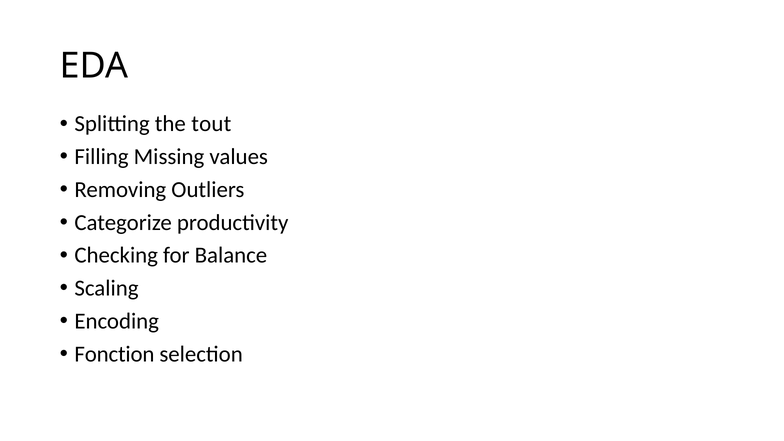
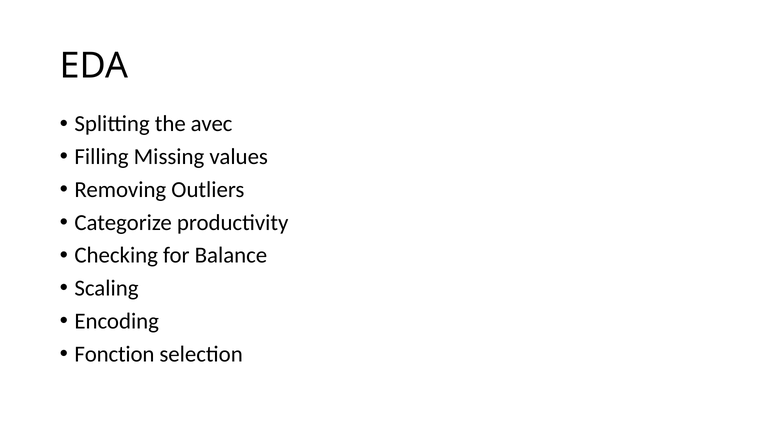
tout: tout -> avec (212, 124)
